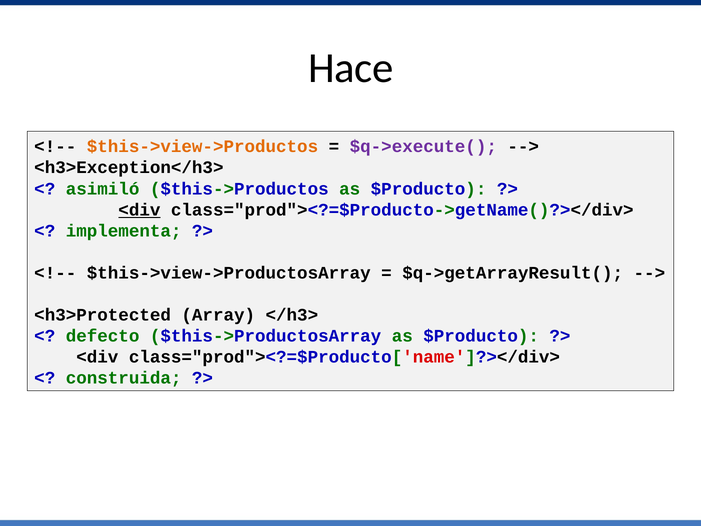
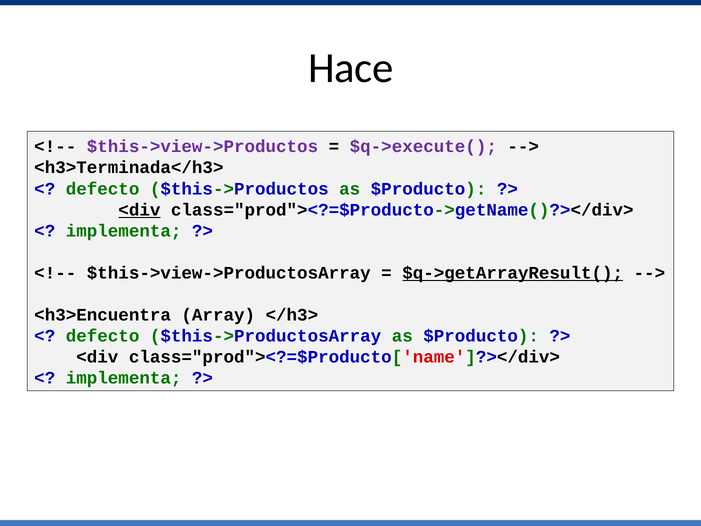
$this->view->Productos colour: orange -> purple (202, 147)
<h3>Exception</h3>: <h3>Exception</h3> -> <h3>Terminada</h3> (129, 168)
asimiló: asimiló -> defecto (103, 189)
$q->getArrayResult( underline: none -> present (513, 273)
<h3>Protected: <h3>Protected -> <h3>Encuentra (103, 315)
construida: construida -> implementa (124, 378)
